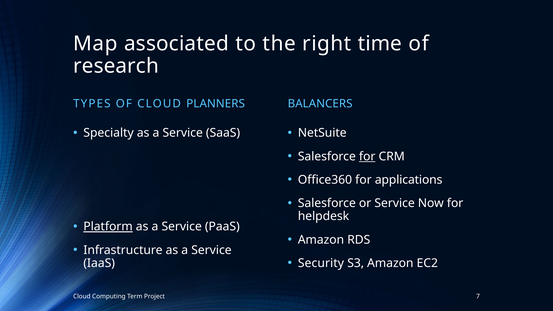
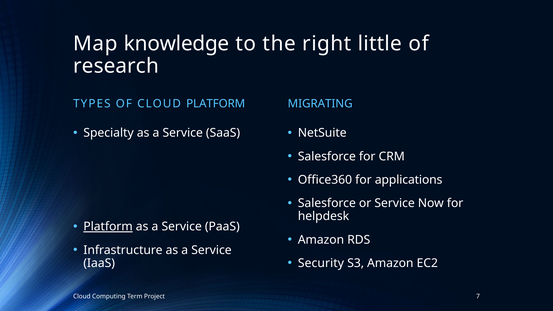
associated: associated -> knowledge (177, 44)
time: time -> little (380, 44)
CLOUD PLANNERS: PLANNERS -> PLATFORM (216, 104)
BALANCERS: BALANCERS -> MIGRATING (320, 104)
for underline: present -> none (367, 156)
